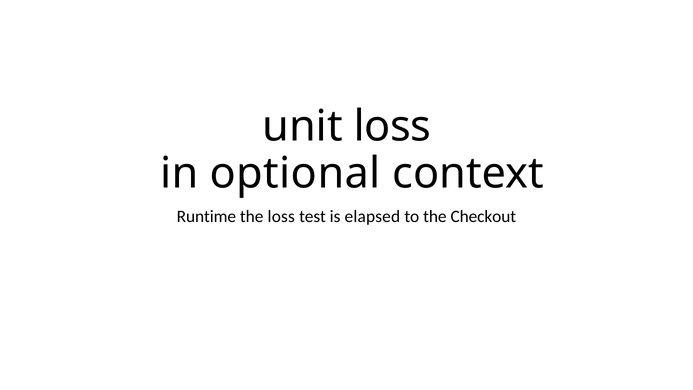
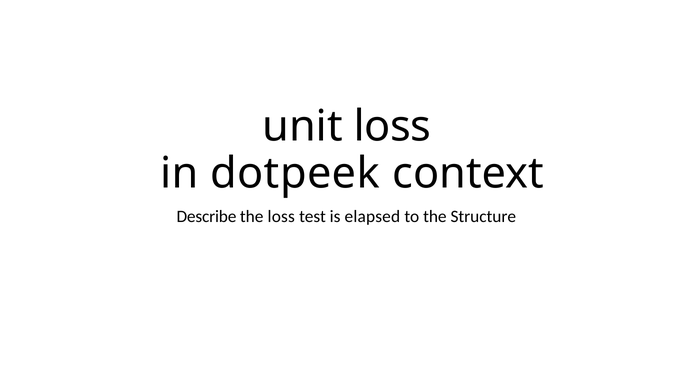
optional: optional -> dotpeek (295, 173)
Runtime: Runtime -> Describe (206, 217)
Checkout: Checkout -> Structure (483, 217)
